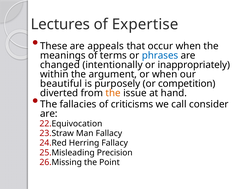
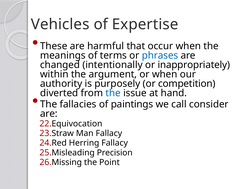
Lectures: Lectures -> Vehicles (60, 24)
appeals: appeals -> harmful (106, 46)
beautiful: beautiful -> authority (61, 84)
the colour: orange -> blue (113, 93)
criticisms: criticisms -> paintings (132, 104)
